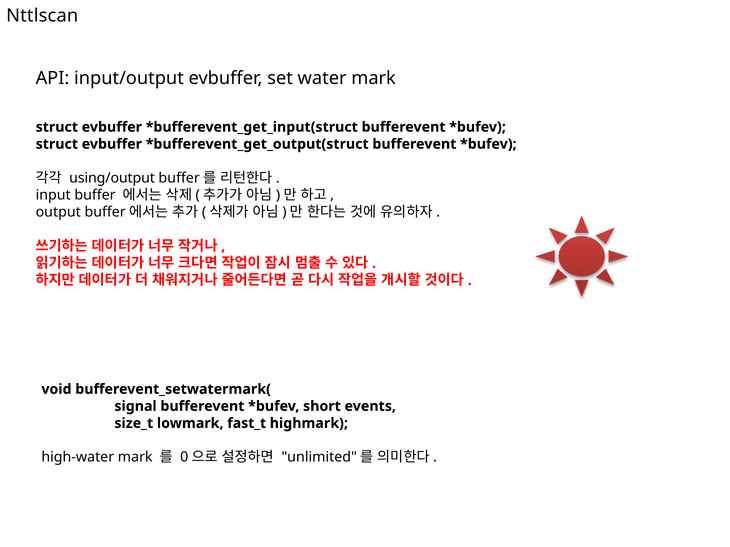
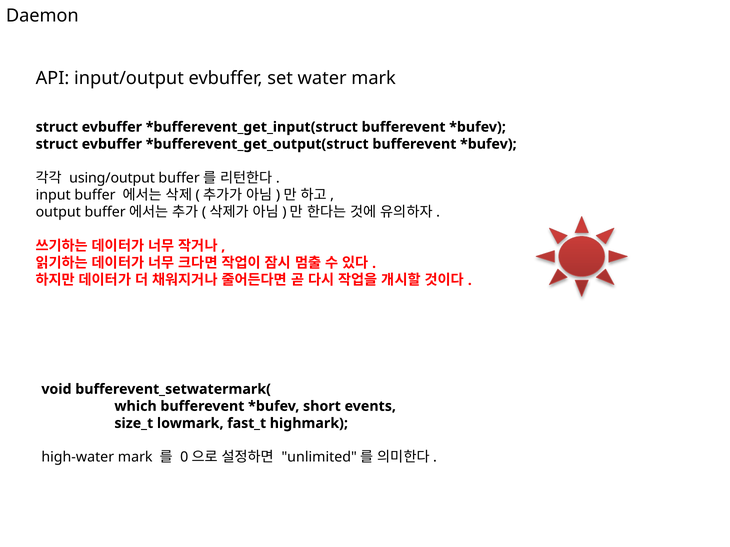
Nttlscan: Nttlscan -> Daemon (42, 16)
signal: signal -> which (136, 407)
